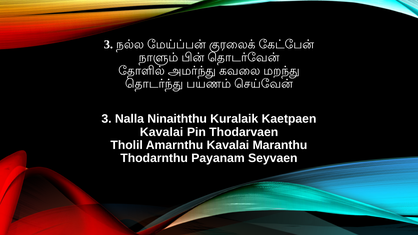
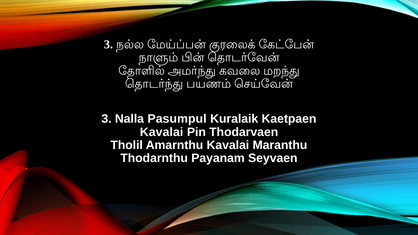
Ninaiththu: Ninaiththu -> Pasumpul (177, 119)
